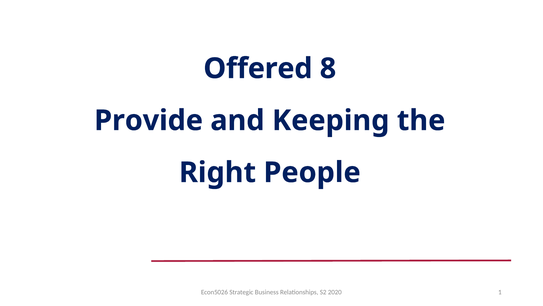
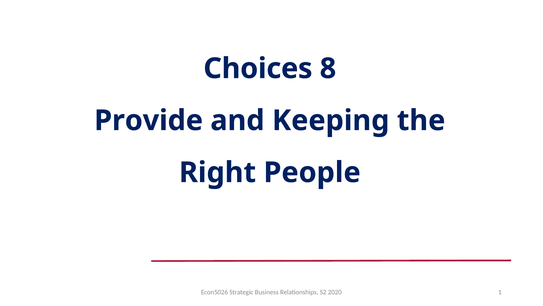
Offered: Offered -> Choices (258, 68)
